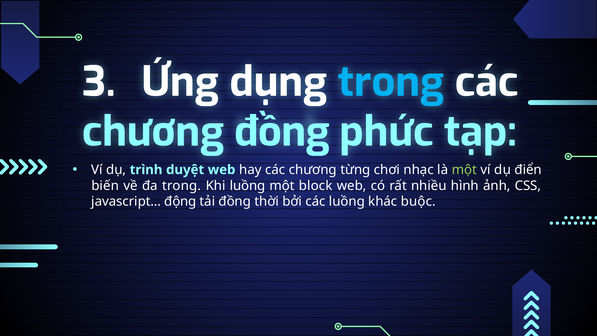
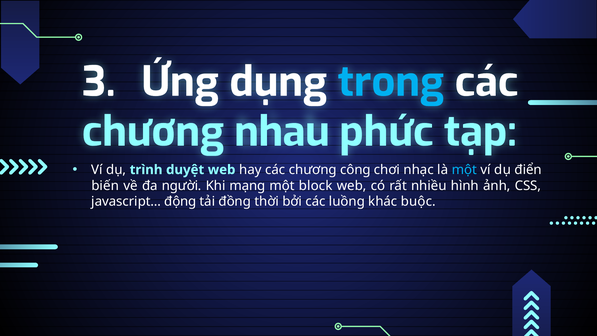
chương đồng: đồng -> nhau (282, 132)
từng: từng -> công (355, 170)
một colour: light green -> light blue (464, 170)
đa trong: trong -> người (182, 186)
Khi luồng: luồng -> mạng (248, 186)
